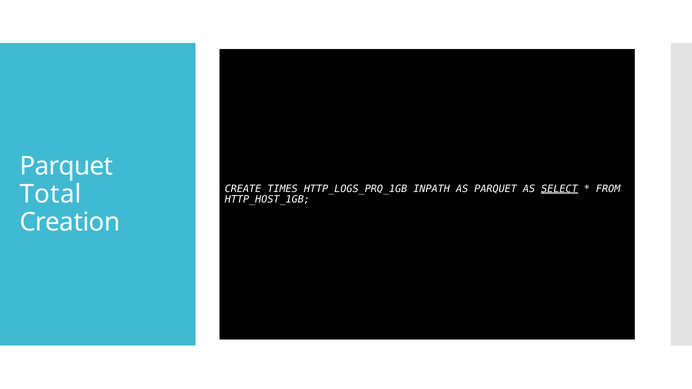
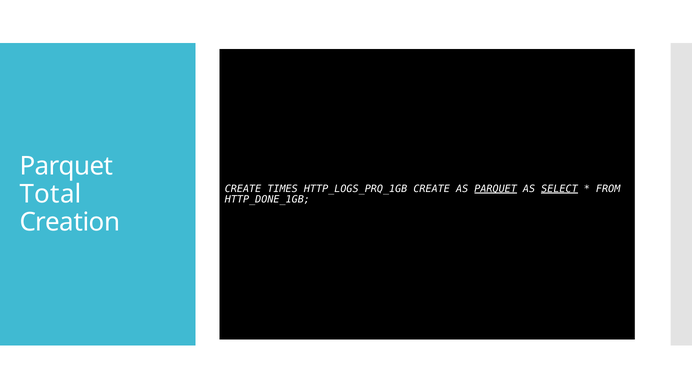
HTTP_LOGS_PRQ_1GB INPATH: INPATH -> CREATE (432, 189)
PARQUET underline: none -> present (496, 189)
HTTP_HOST_1GB: HTTP_HOST_1GB -> HTTP_DONE_1GB (267, 200)
